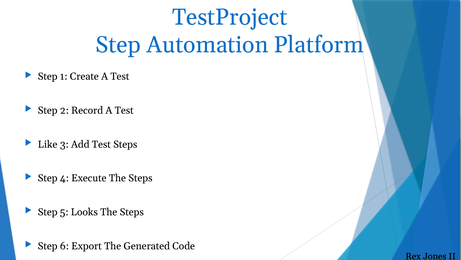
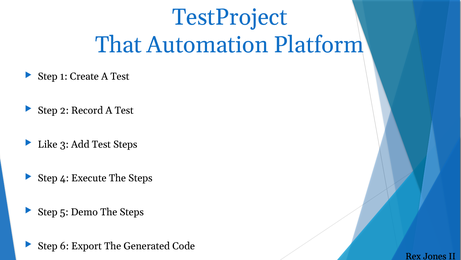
Step: Step -> That (118, 45)
Looks: Looks -> Demo (84, 212)
